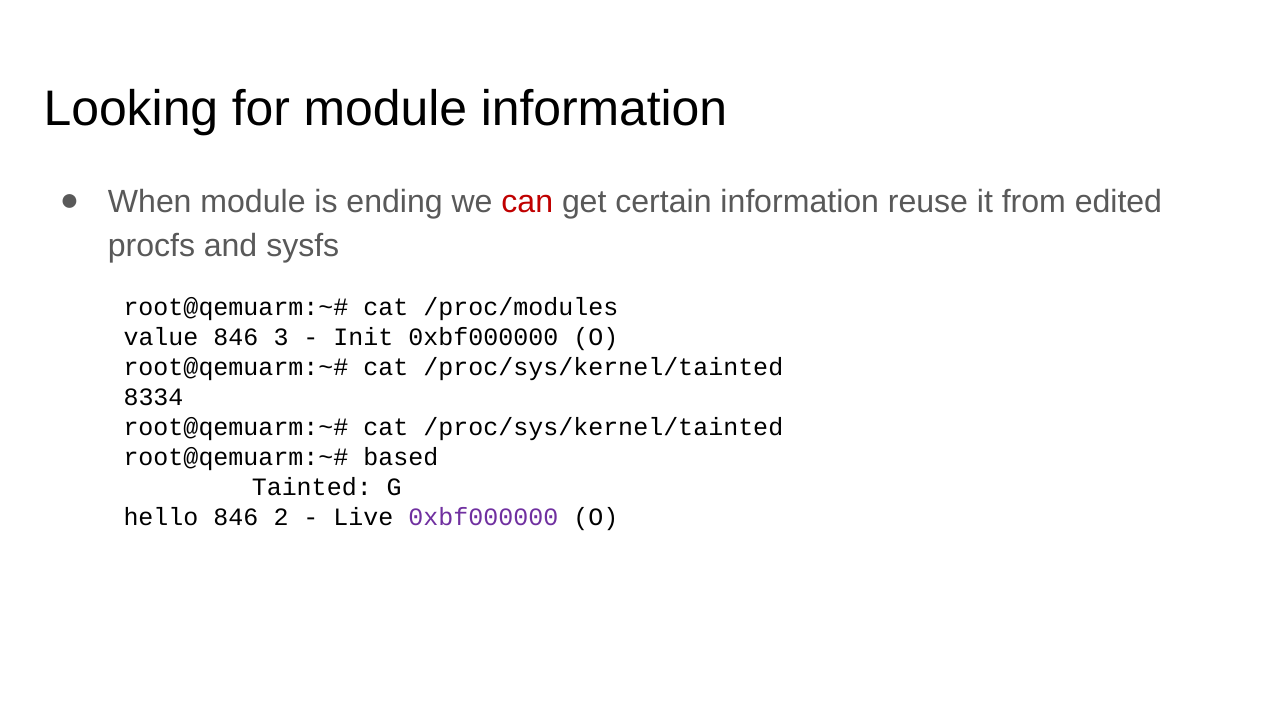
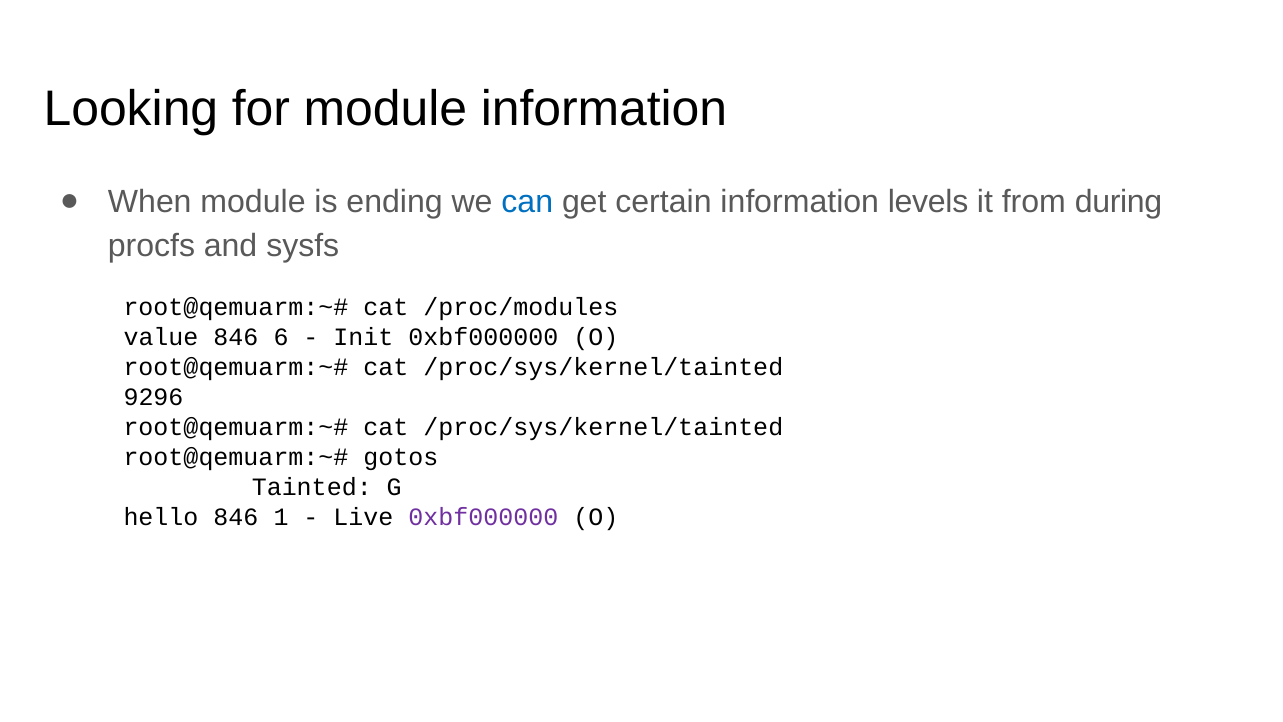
can colour: red -> blue (527, 202)
reuse: reuse -> levels (928, 202)
edited: edited -> during (1119, 202)
3: 3 -> 6 (281, 337)
8334: 8334 -> 9296 (153, 397)
based: based -> gotos (401, 457)
2: 2 -> 1 (281, 517)
